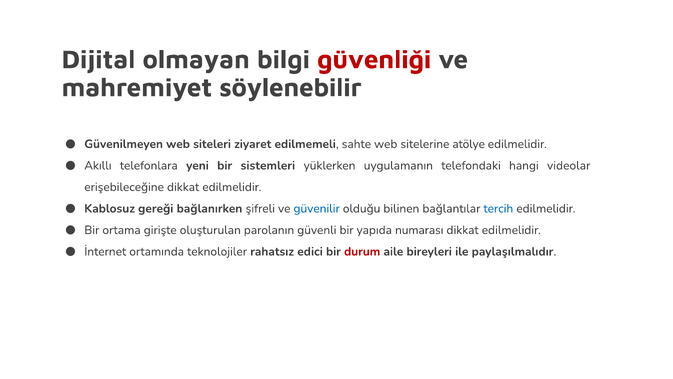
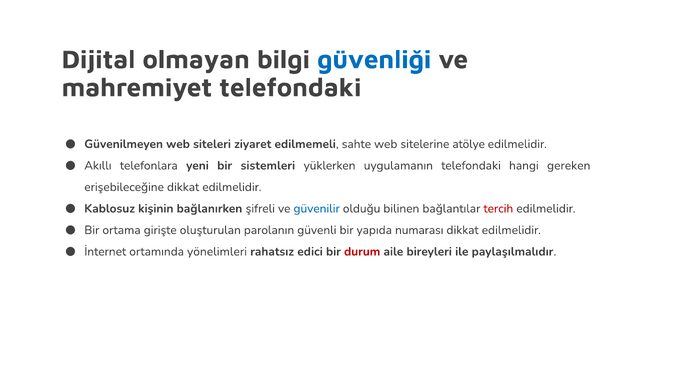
güvenliği colour: red -> blue (374, 60)
mahremiyet söylenebilir: söylenebilir -> telefondaki (290, 88)
videolar: videolar -> gereken (569, 165)
gereği: gereği -> kişinin (156, 208)
tercih colour: blue -> red (498, 208)
teknolojiler: teknolojiler -> yönelimleri (217, 251)
